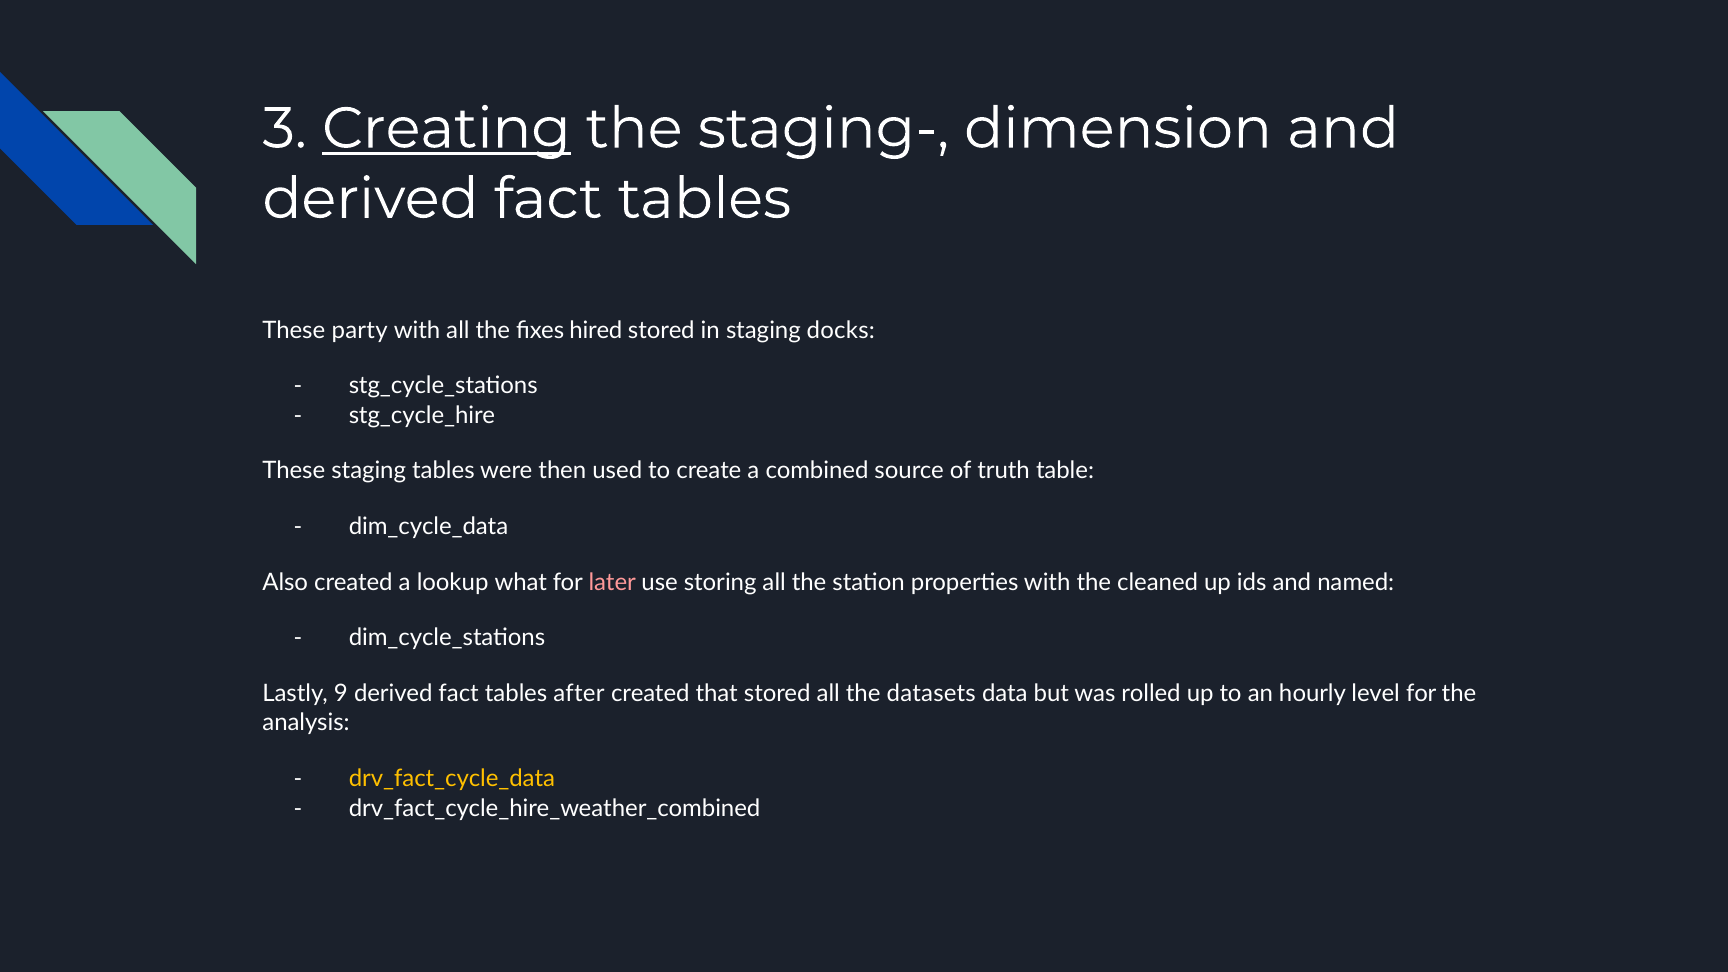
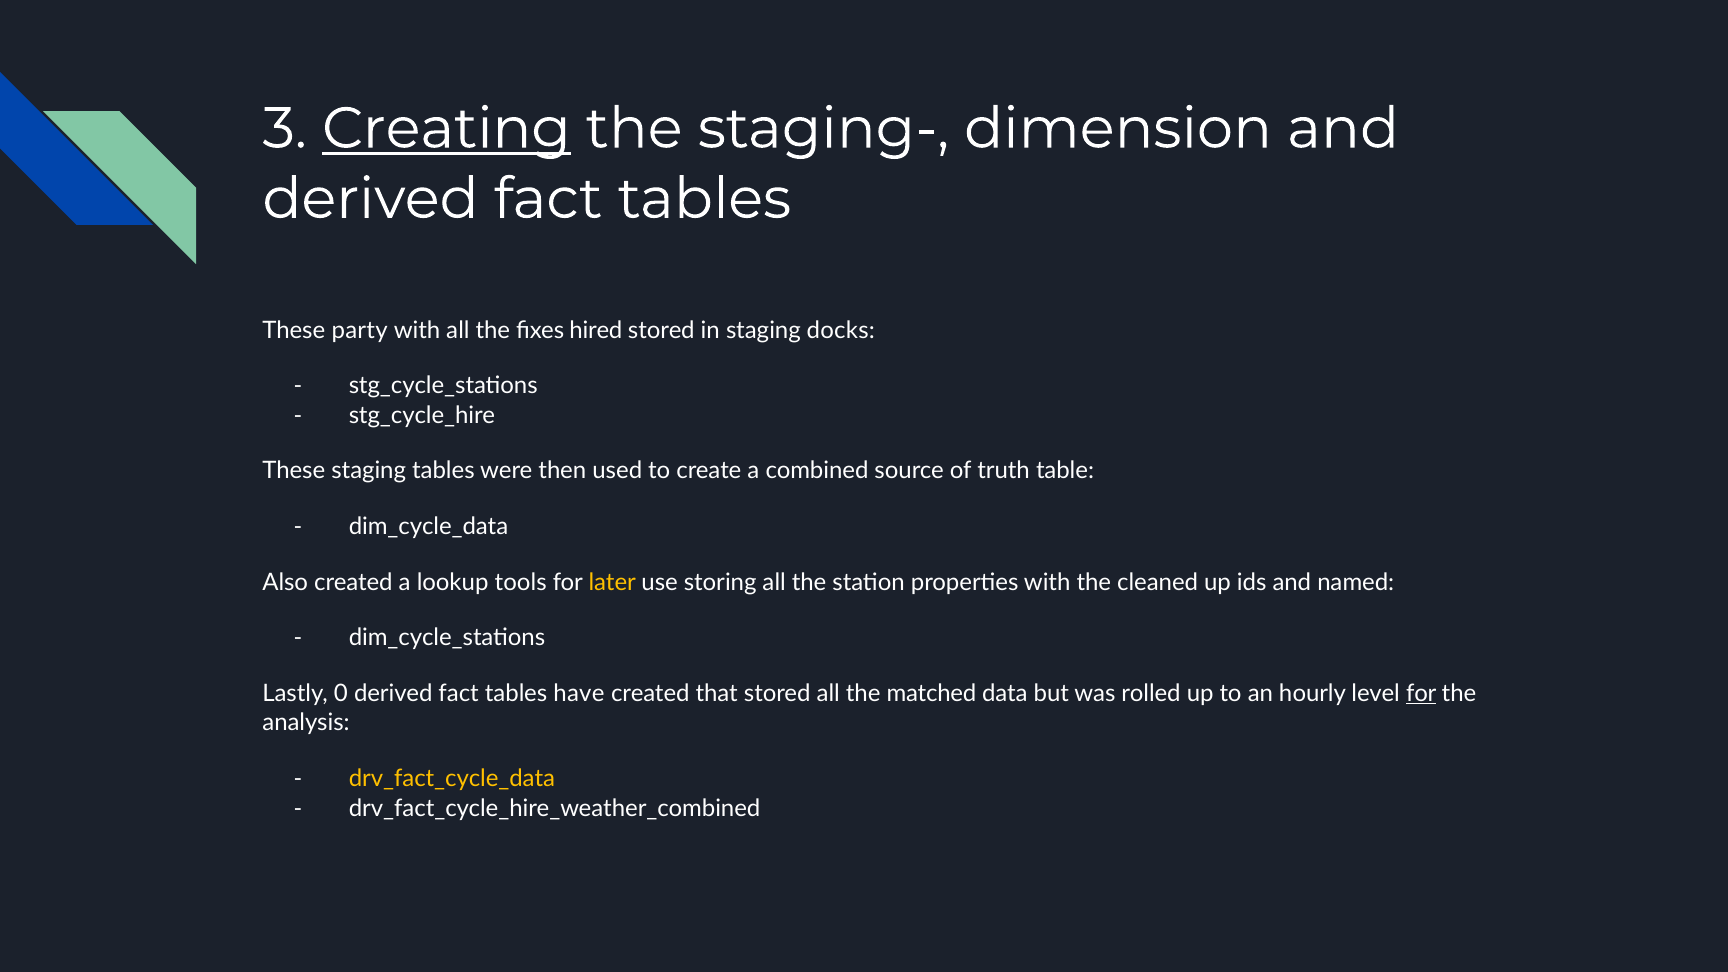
what: what -> tools (521, 582)
later colour: pink -> yellow (612, 582)
9: 9 -> 0 (341, 693)
after: after -> have (579, 693)
datasets: datasets -> matched (931, 693)
for underline: none -> present (1421, 693)
